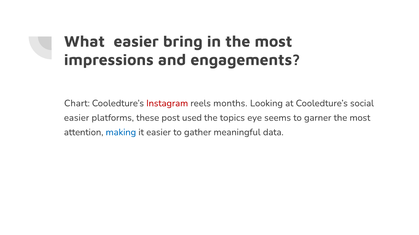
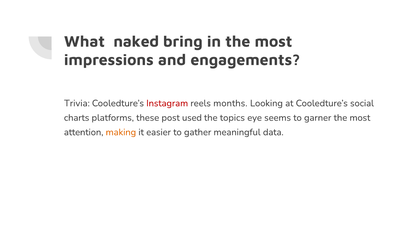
What easier: easier -> naked (136, 42)
Chart: Chart -> Trivia (77, 104)
easier: easier -> charts (77, 118)
making colour: blue -> orange (121, 133)
